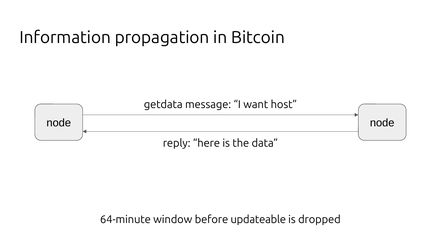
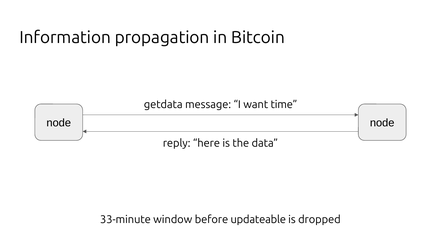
host: host -> time (284, 104)
64-minute: 64-minute -> 33-minute (125, 220)
